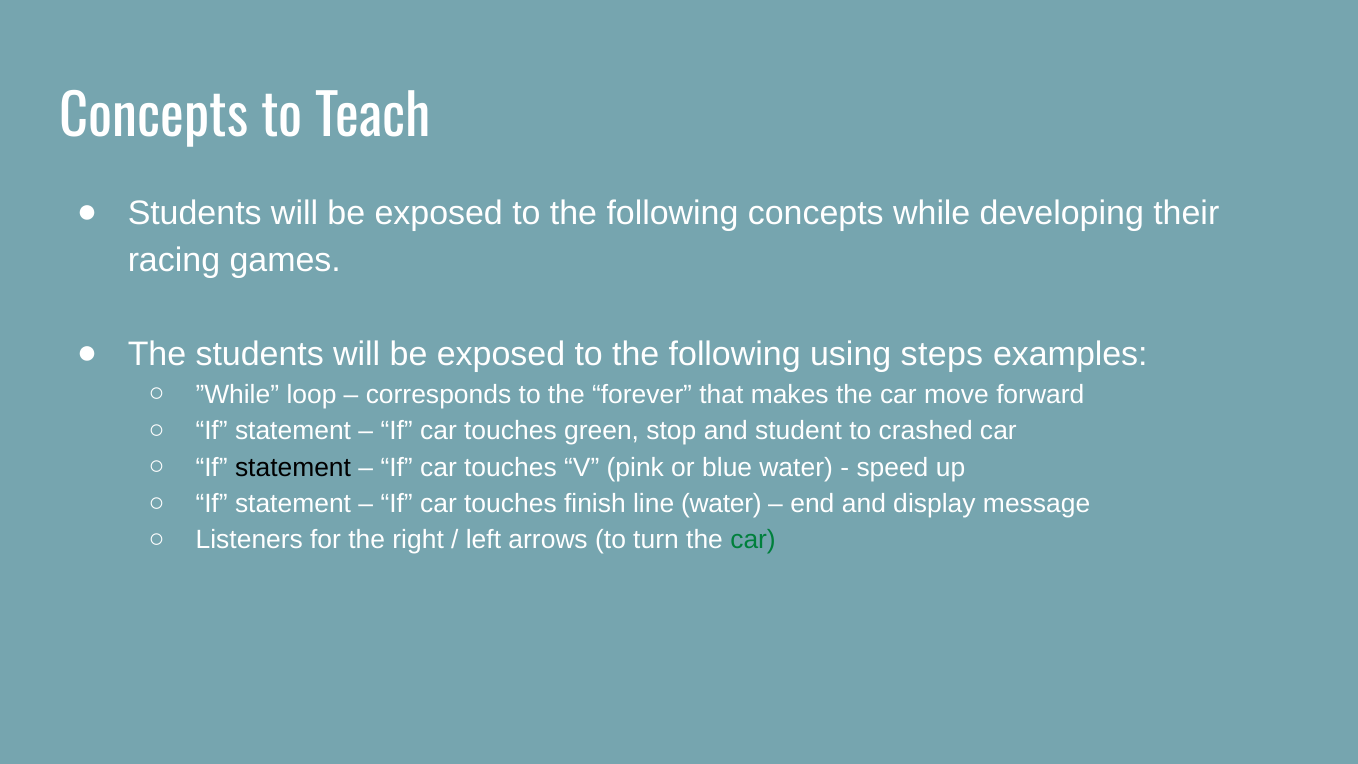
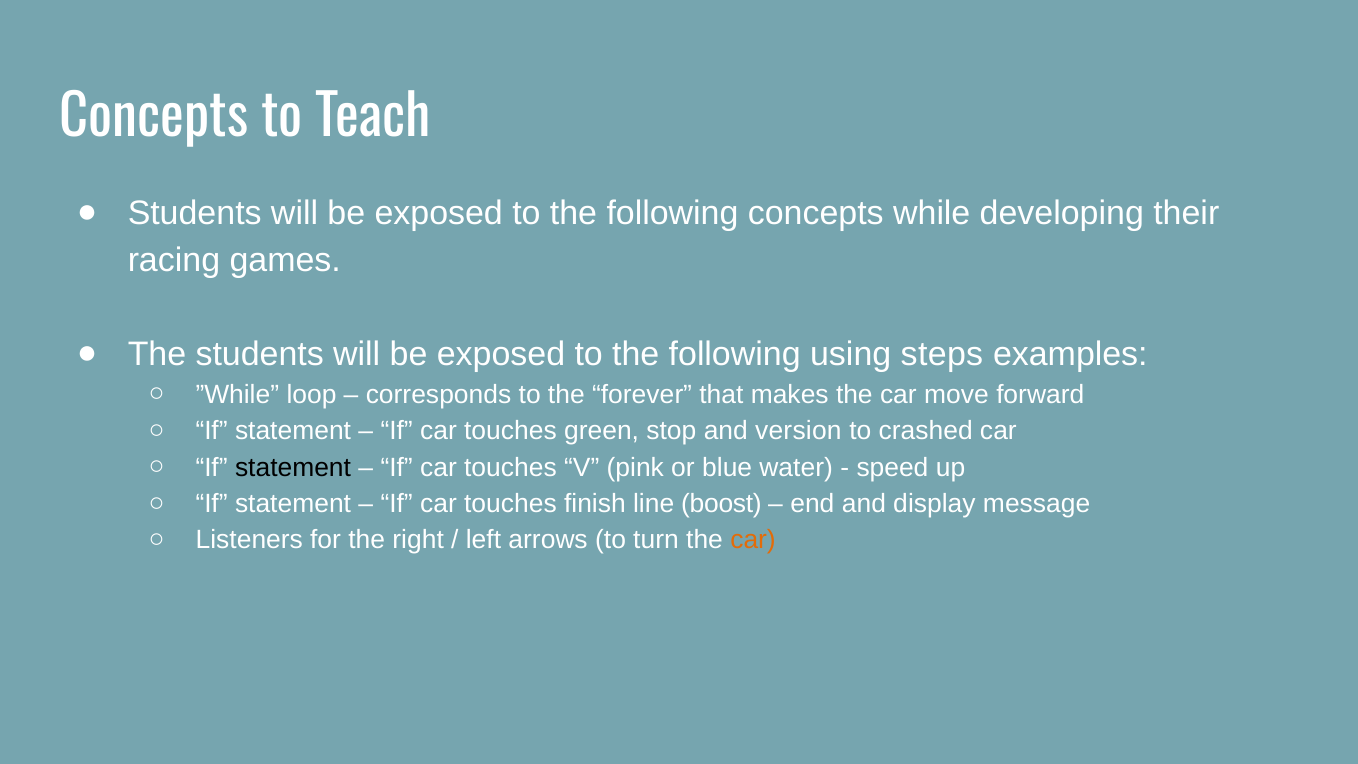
student: student -> version (798, 431)
line water: water -> boost (721, 504)
car colour: green -> orange (753, 540)
